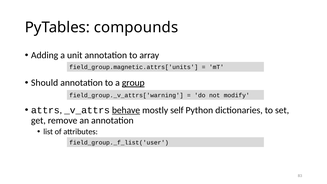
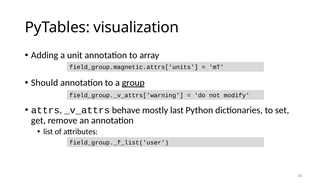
compounds: compounds -> visualization (136, 27)
behave underline: present -> none (126, 110)
self: self -> last (177, 110)
